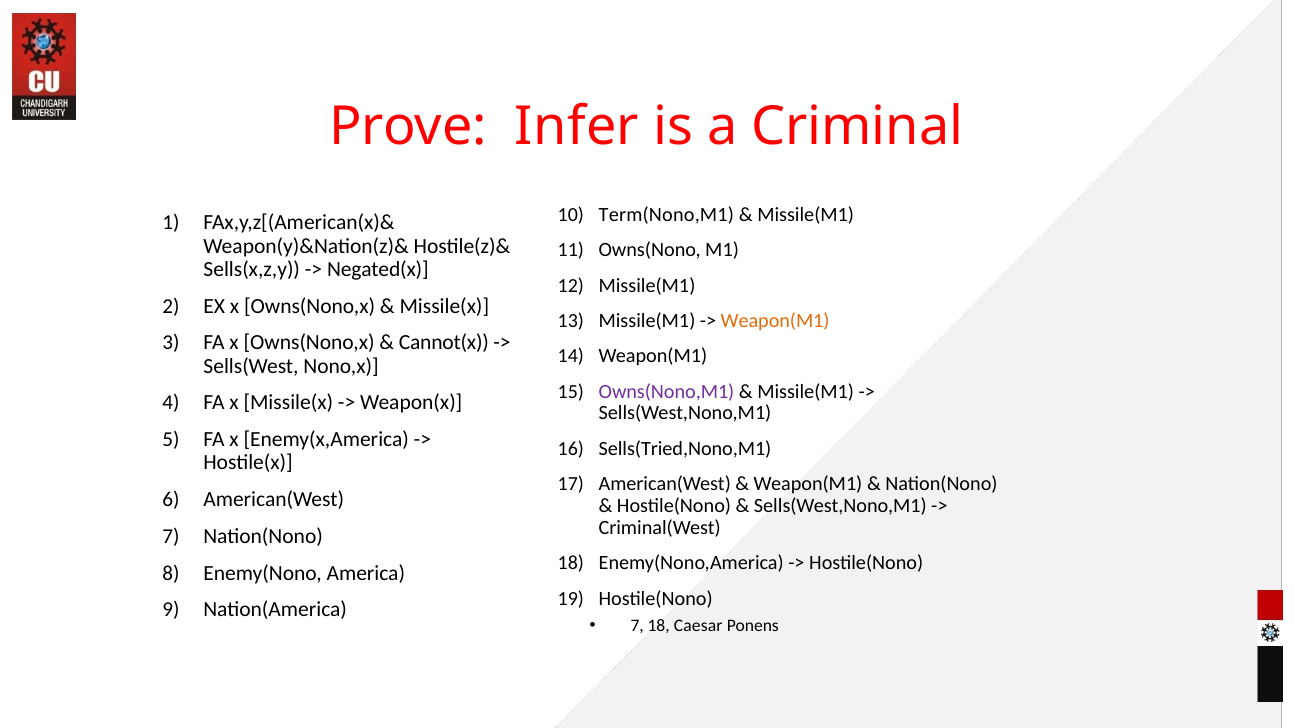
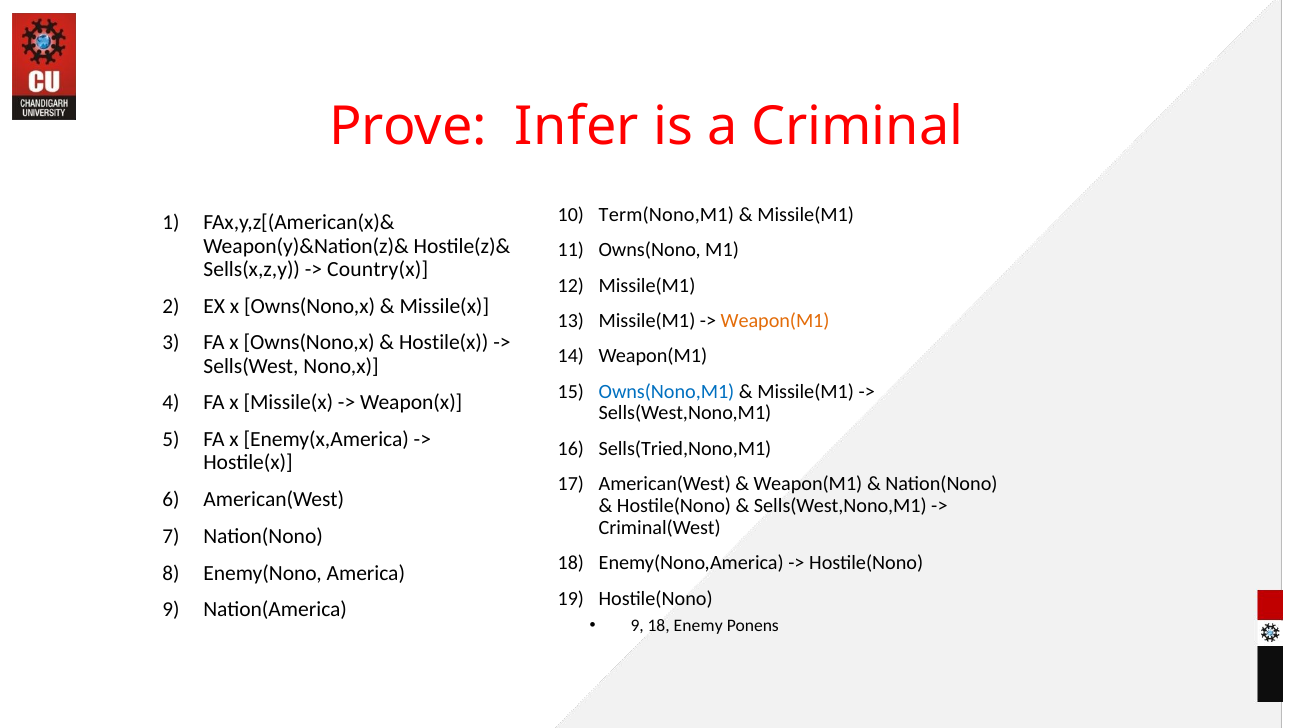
Negated(x: Negated(x -> Country(x (378, 269)
Cannot(x: Cannot(x -> Hostile(x (444, 343)
Owns(Nono,M1 colour: purple -> blue (667, 392)
7: 7 -> 9 (637, 626)
Caesar: Caesar -> Enemy (698, 626)
